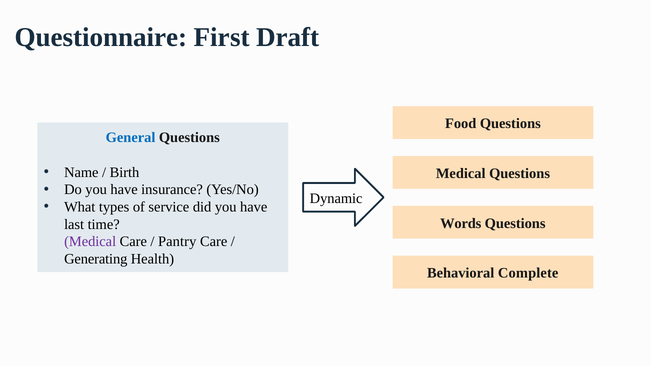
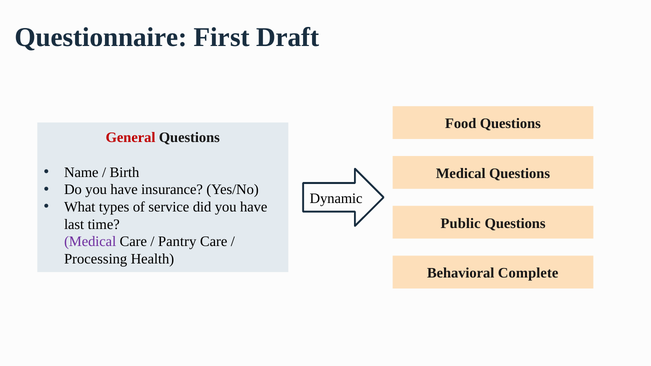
General colour: blue -> red (131, 138)
Words: Words -> Public (461, 223)
Generating: Generating -> Processing (96, 259)
